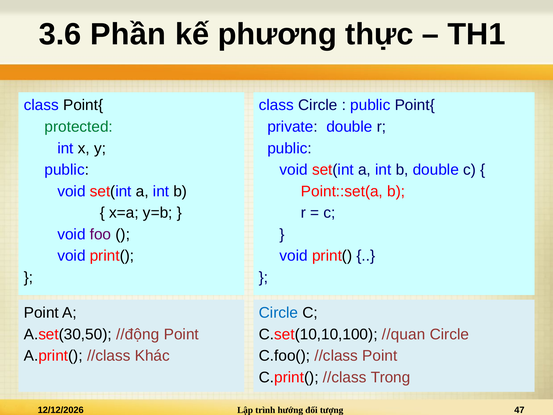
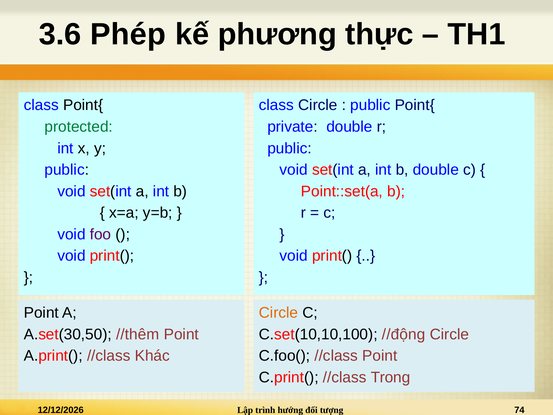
Phần: Phần -> Phép (128, 34)
Circle colour: blue -> orange (279, 313)
//động: //động -> //thêm (138, 334)
//quan: //quan -> //động (404, 334)
47: 47 -> 74 (519, 410)
